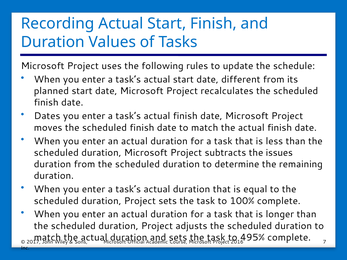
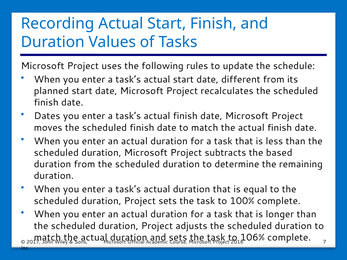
issues: issues -> based (279, 153)
495%: 495% -> 106% (252, 238)
